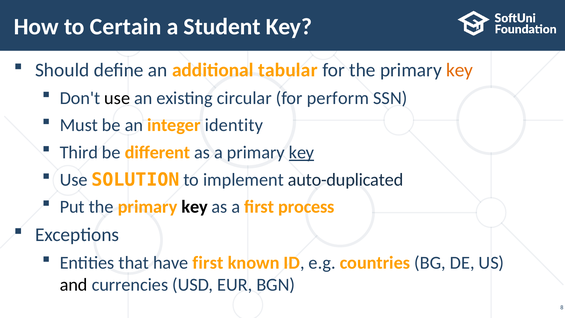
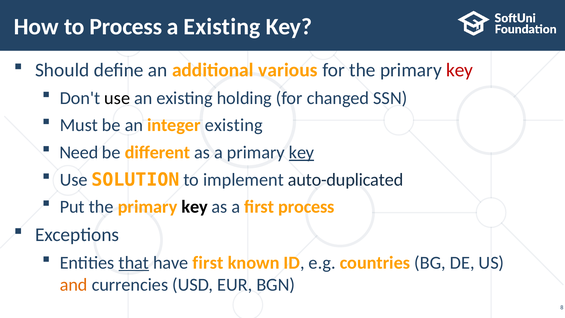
to Certain: Certain -> Process (126, 27)
a Student: Student -> Existing (222, 27)
tabular: tabular -> various (288, 70)
key colour: orange -> red (460, 70)
circular: circular -> holding (244, 98)
perform: perform -> changed (338, 98)
integer identity: identity -> existing (234, 125)
Third: Third -> Need (79, 152)
that underline: none -> present (134, 263)
and colour: black -> orange (74, 285)
